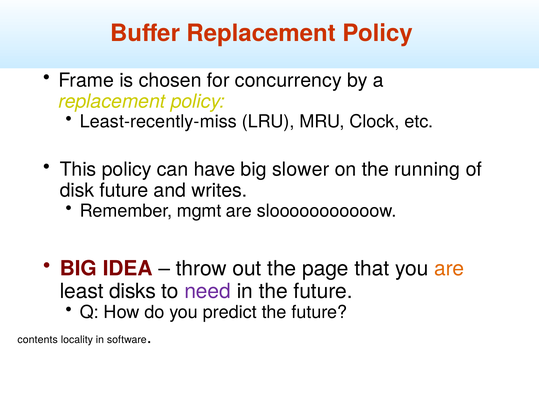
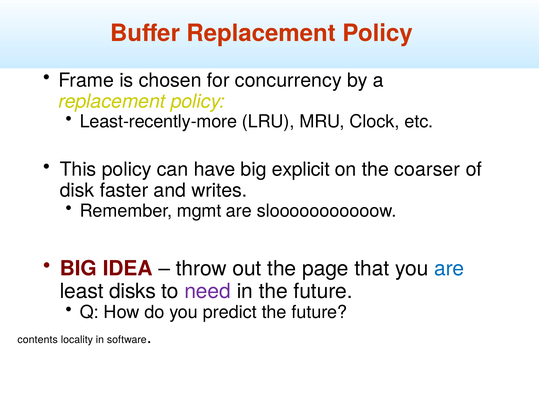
Least-recently-miss: Least-recently-miss -> Least-recently-more (158, 122)
slower: slower -> explicit (301, 170)
running: running -> coarser (427, 170)
disk future: future -> faster (124, 191)
are colour: orange -> blue (449, 269)
